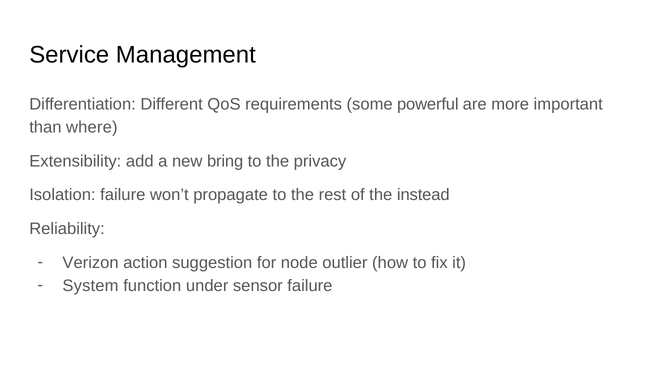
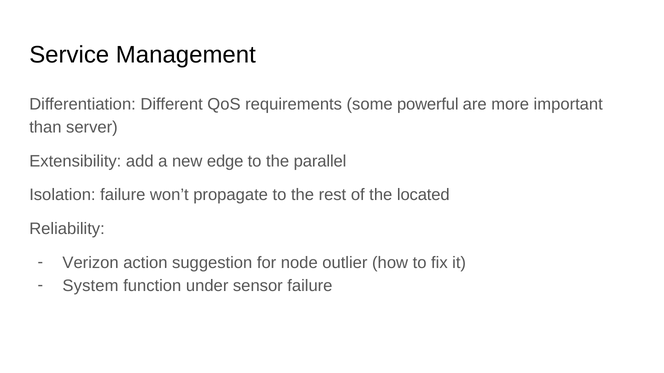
where: where -> server (92, 127)
bring: bring -> edge (225, 161)
privacy: privacy -> parallel (320, 161)
instead: instead -> located (423, 195)
